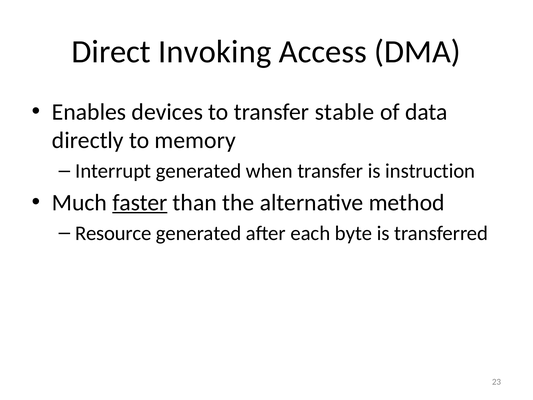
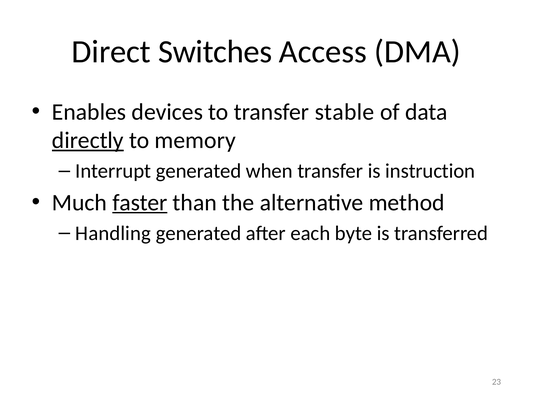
Invoking: Invoking -> Switches (215, 52)
directly underline: none -> present (88, 140)
Resource: Resource -> Handling (113, 233)
